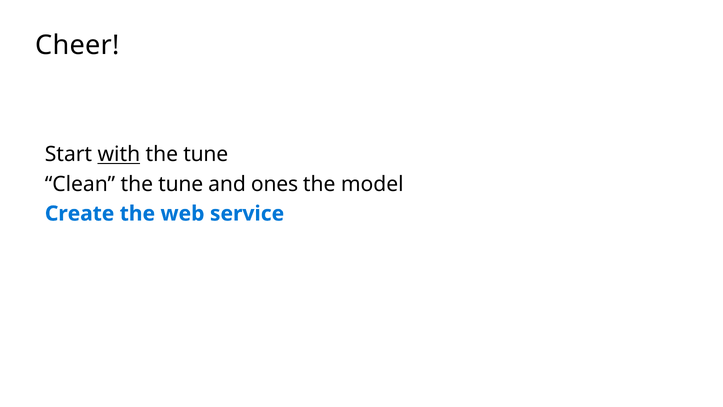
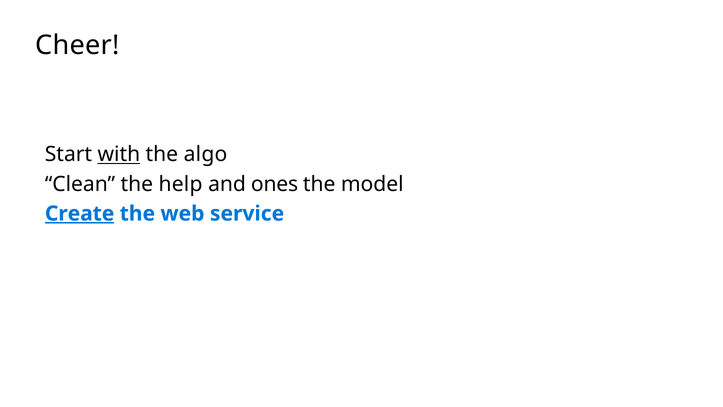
tune: tune -> algo (206, 154)
Clean the tune: tune -> help (181, 184)
Create underline: none -> present (80, 213)
